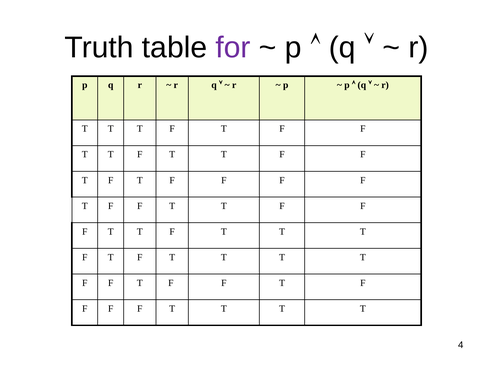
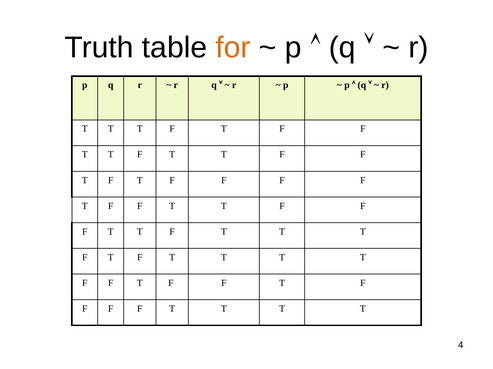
for colour: purple -> orange (233, 48)
